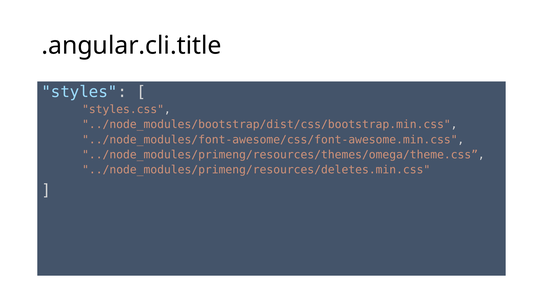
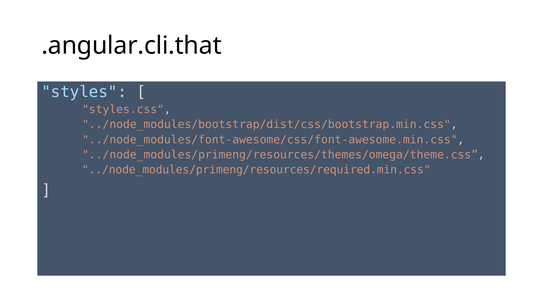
.angular.cli.title: .angular.cli.title -> .angular.cli.that (132, 46)
../node_modules/primeng/resources/deletes.min.css: ../node_modules/primeng/resources/deletes.min.css -> ../node_modules/primeng/resources/required.min.css (256, 170)
